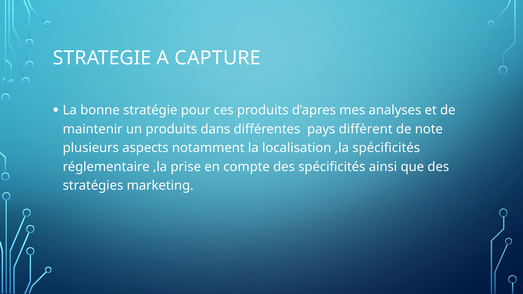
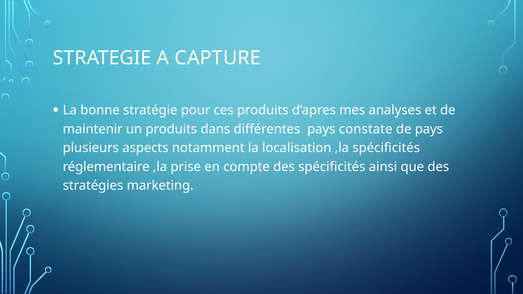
diffèrent: diffèrent -> constate (366, 129)
de note: note -> pays (429, 129)
